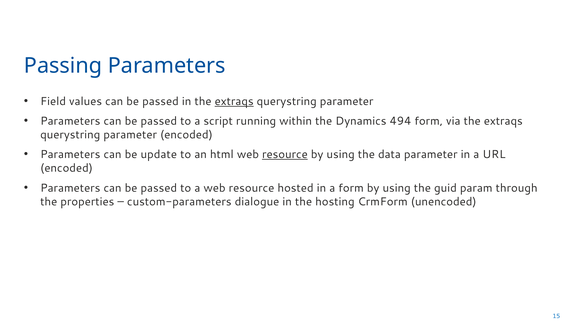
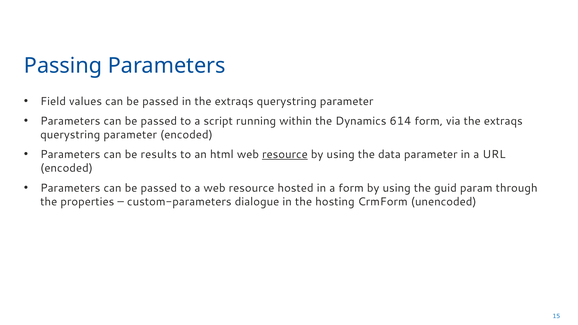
extraqs underline: present -> none (234, 101)
494: 494 -> 614 (400, 121)
update: update -> results (159, 155)
